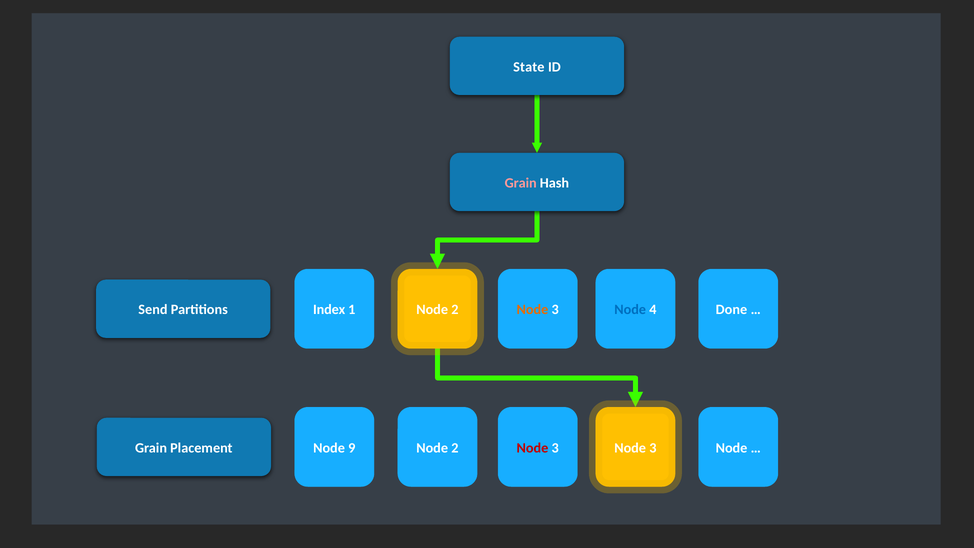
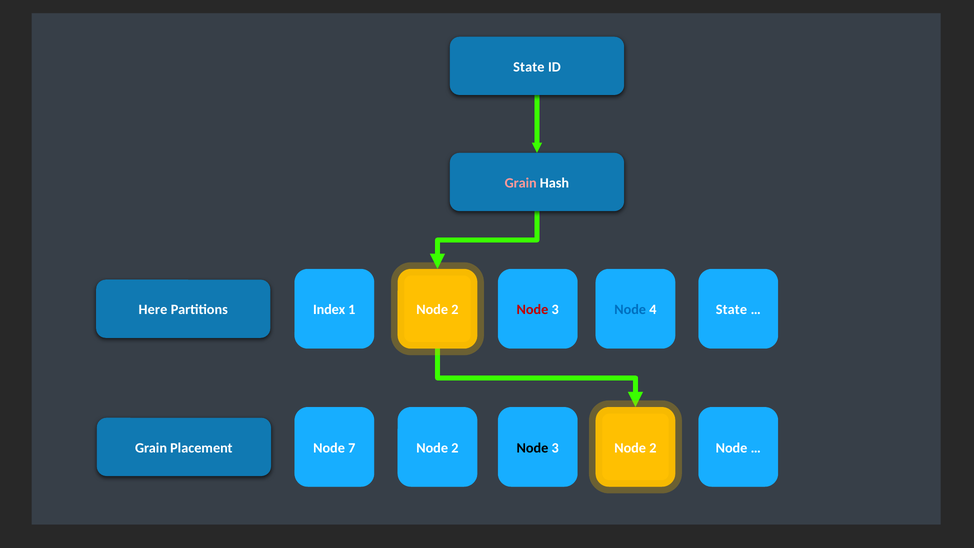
Send: Send -> Here (153, 310)
Node colour: orange -> red (532, 310)
4 Done: Done -> State (731, 310)
9: 9 -> 7 (352, 448)
Node colour: red -> black (532, 448)
3: 3 -> 2 (653, 448)
